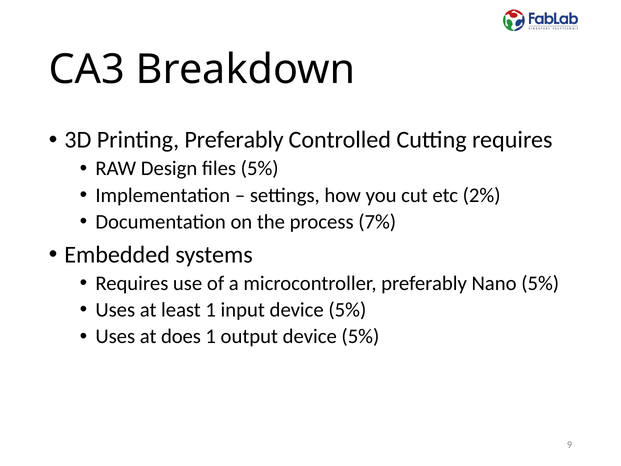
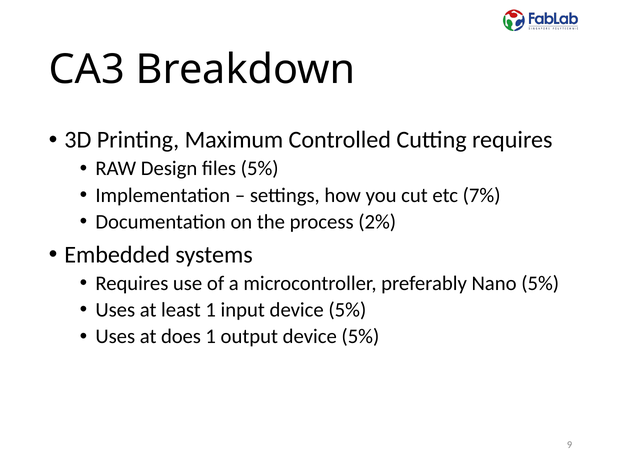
Printing Preferably: Preferably -> Maximum (234, 140)
2%: 2% -> 7% (482, 195)
7%: 7% -> 2% (377, 222)
